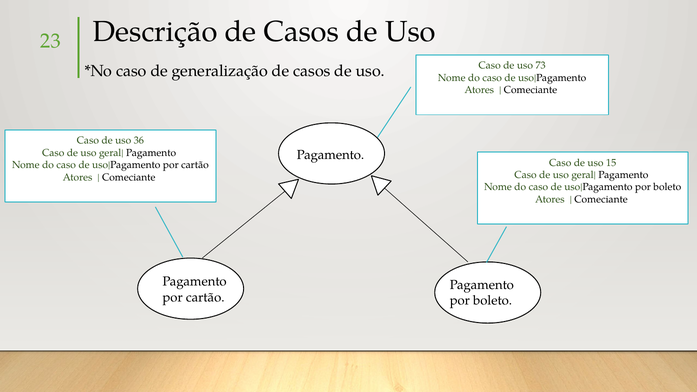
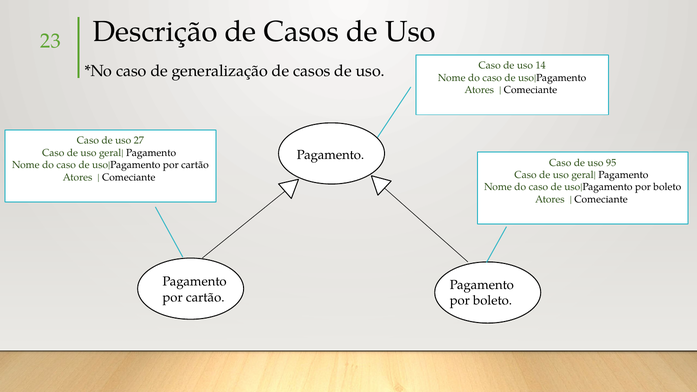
73: 73 -> 14 (541, 66)
36: 36 -> 27 (139, 141)
15: 15 -> 95 (611, 163)
